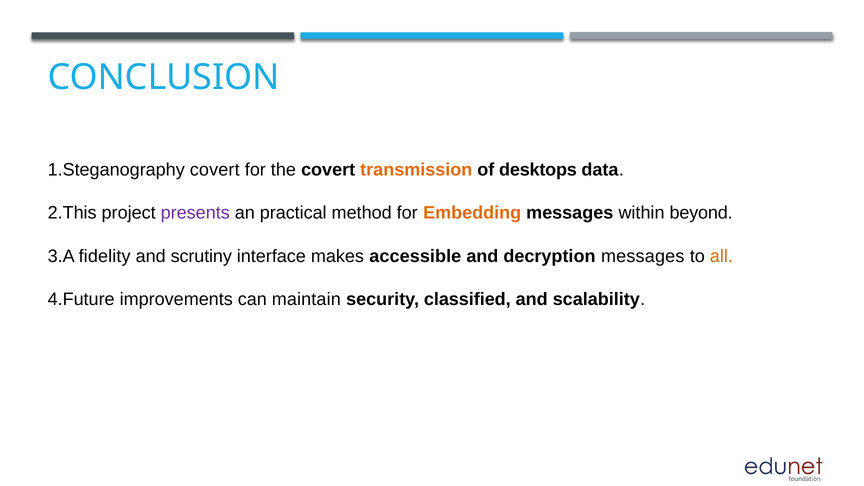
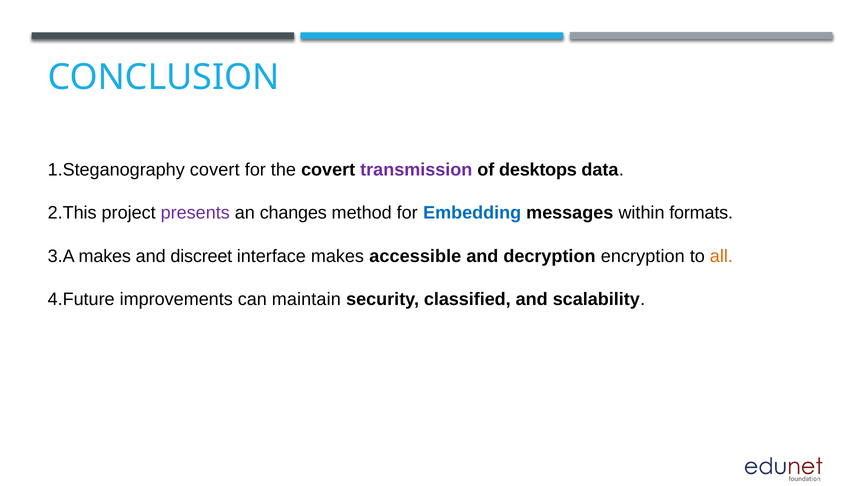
transmission colour: orange -> purple (416, 170)
practical: practical -> changes (293, 213)
Embedding colour: orange -> blue (472, 213)
beyond: beyond -> formats (701, 213)
fidelity: fidelity -> makes (105, 256)
scrutiny: scrutiny -> discreet (201, 256)
decryption messages: messages -> encryption (643, 256)
